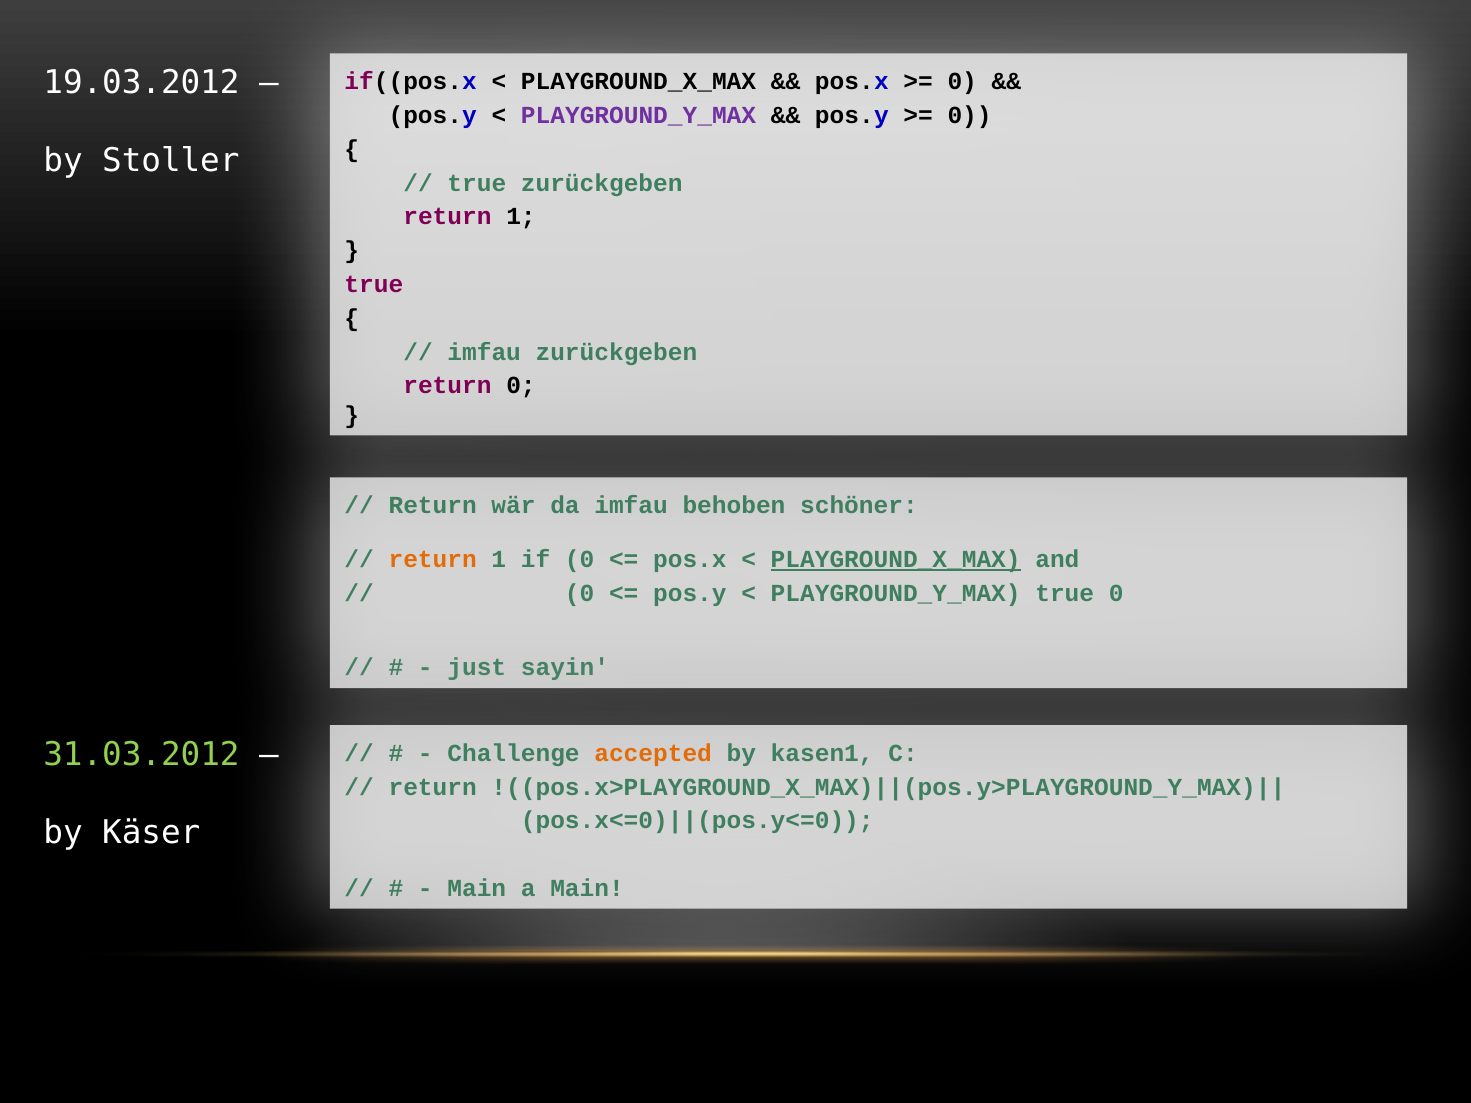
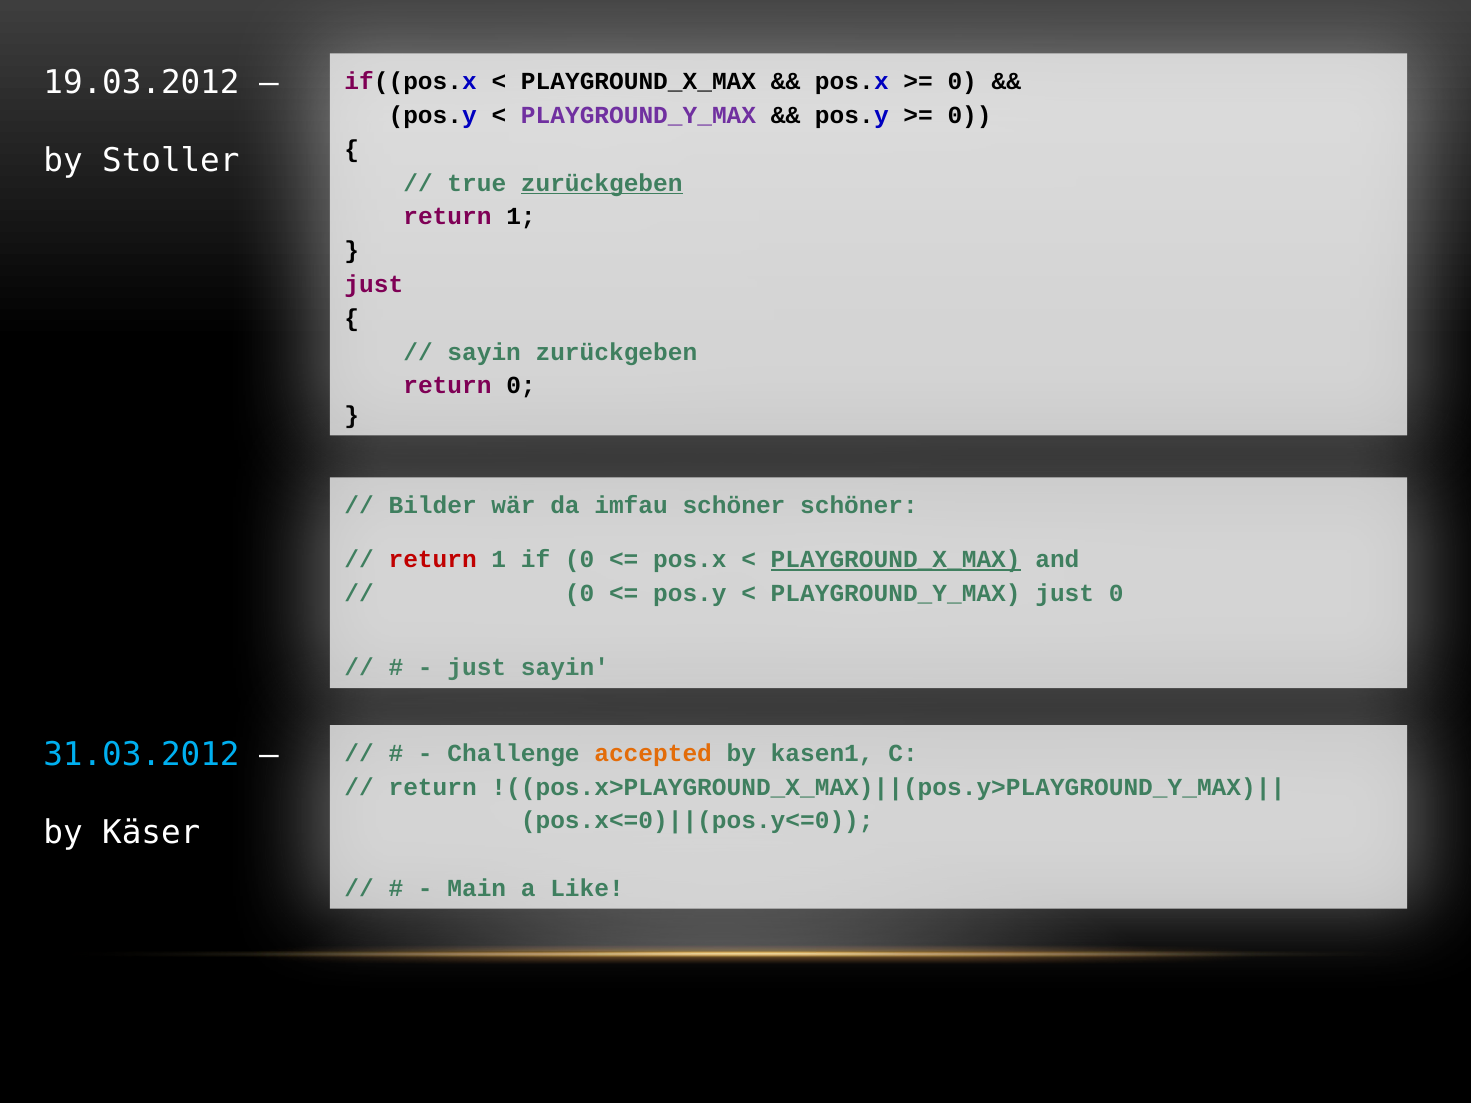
zurückgeben underline: none -> present (602, 183)
true: true -> just (374, 284)
imfau: imfau -> sayin (484, 352)
Return: Return -> Bilder (433, 505)
imfau behoben: behoben -> schöner (734, 505)
return colour: orange -> red (433, 560)
PLAYGROUND_Y_MAX true: true -> just (1065, 594)
31.03.2012 colour: light green -> light blue (141, 754)
a Main: Main -> Like (587, 889)
